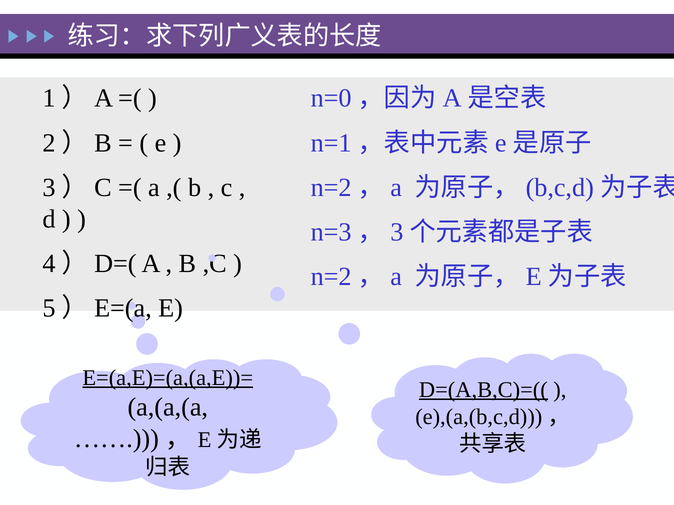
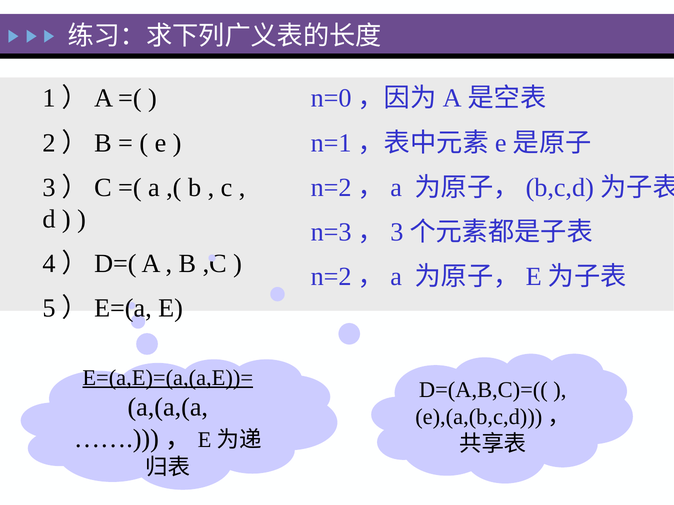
D=(A,B,C)=(( underline: present -> none (483, 390)
